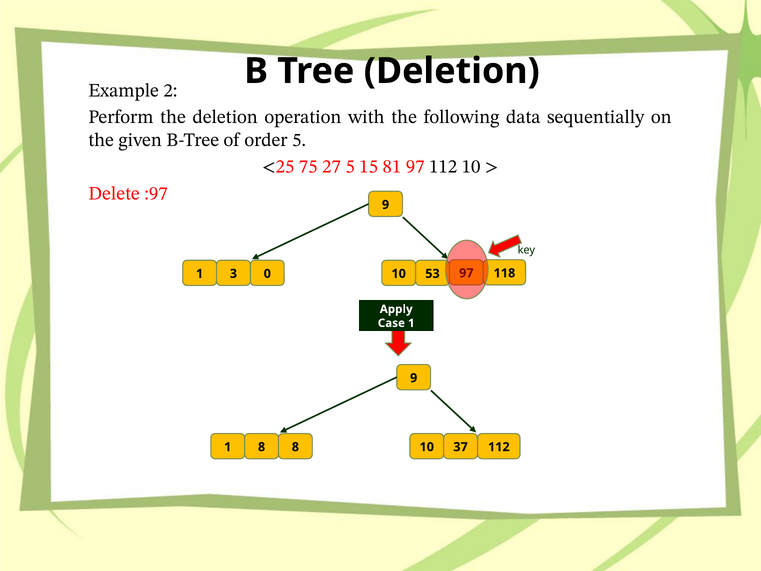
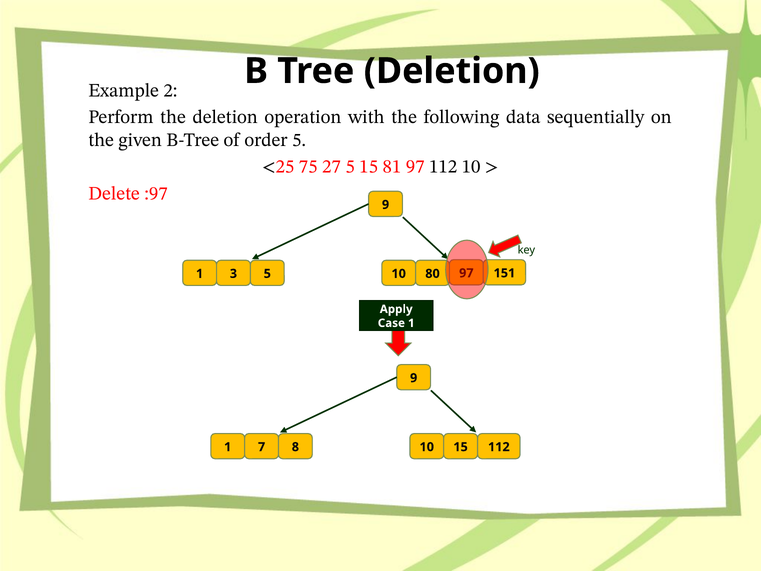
3 0: 0 -> 5 (267, 274)
53: 53 -> 80 (433, 274)
118: 118 -> 151 (504, 273)
1 8: 8 -> 7 (262, 447)
10 37: 37 -> 15 (461, 447)
